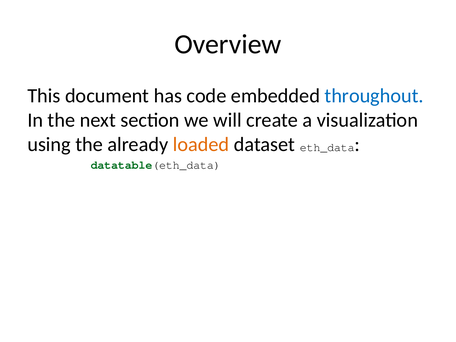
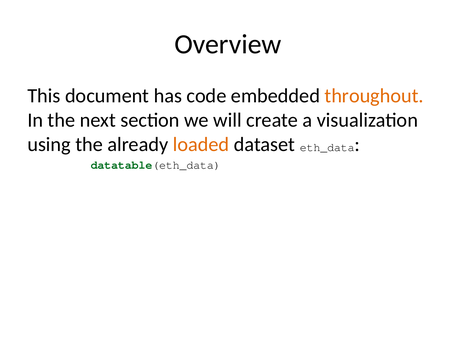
throughout colour: blue -> orange (374, 96)
